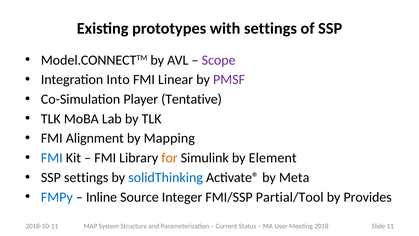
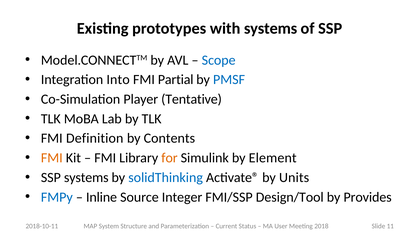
with settings: settings -> systems (271, 28)
Scope colour: purple -> blue (219, 60)
Linear: Linear -> Partial (176, 80)
PMSF colour: purple -> blue (229, 80)
Alignment: Alignment -> Definition (95, 138)
Mapping: Mapping -> Contents (169, 138)
FMI colour: blue -> orange (52, 158)
SSP settings: settings -> systems (86, 177)
Meta: Meta -> Units (294, 177)
Partial/Tool: Partial/Tool -> Design/Tool (290, 197)
